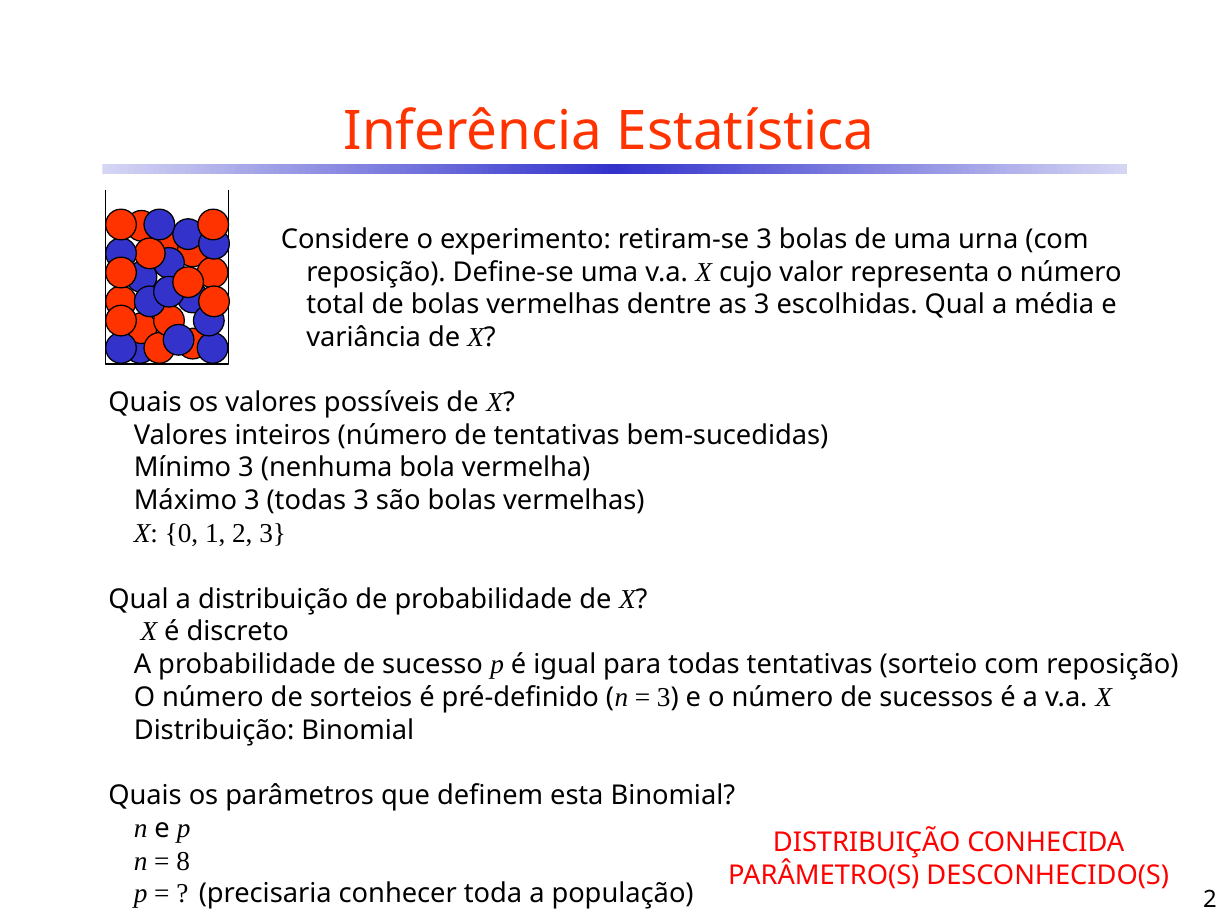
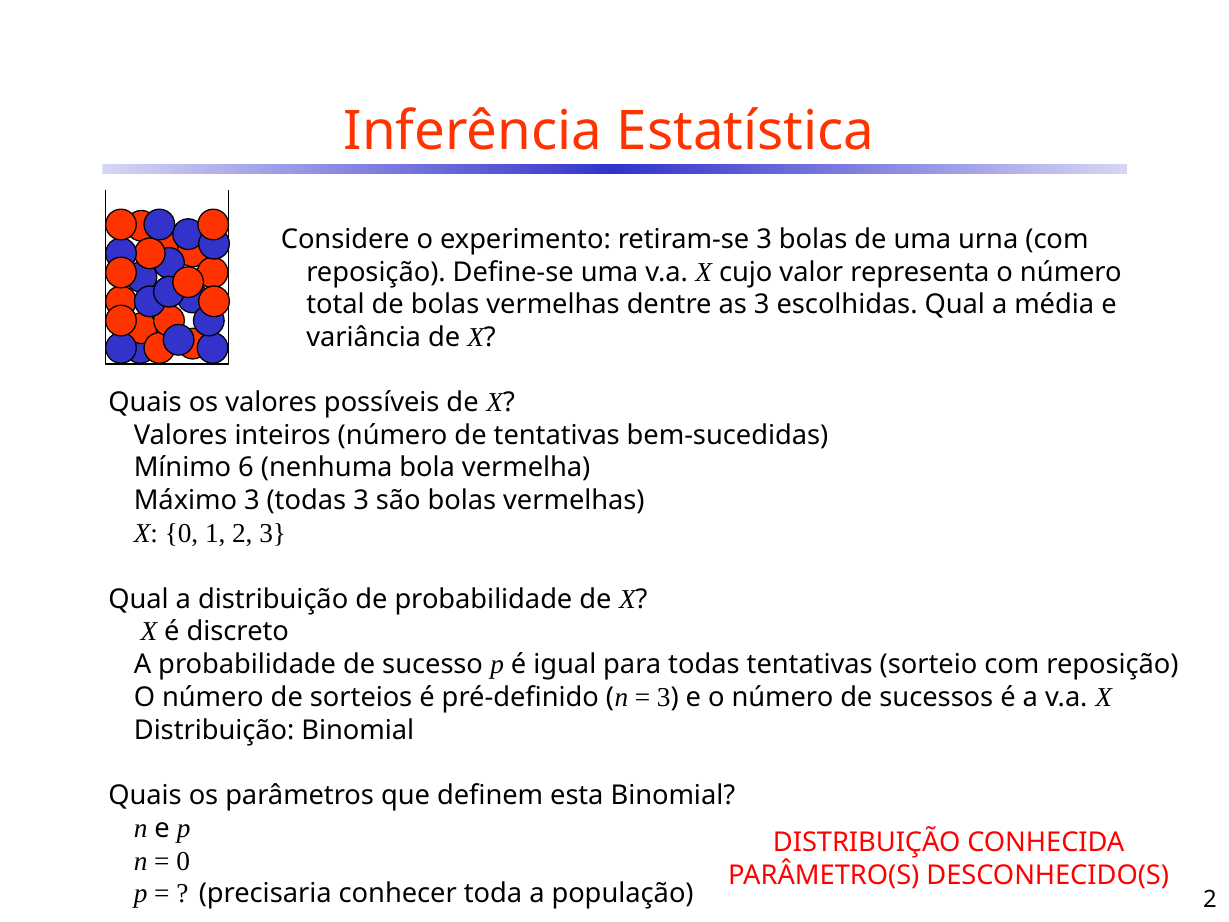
Mínimo 3: 3 -> 6 (246, 468)
8: 8 -> 0 (183, 861)
